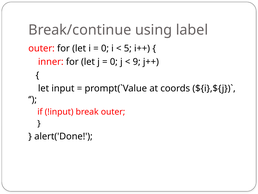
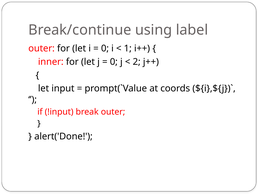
5: 5 -> 1 (128, 48)
9: 9 -> 2 (137, 62)
